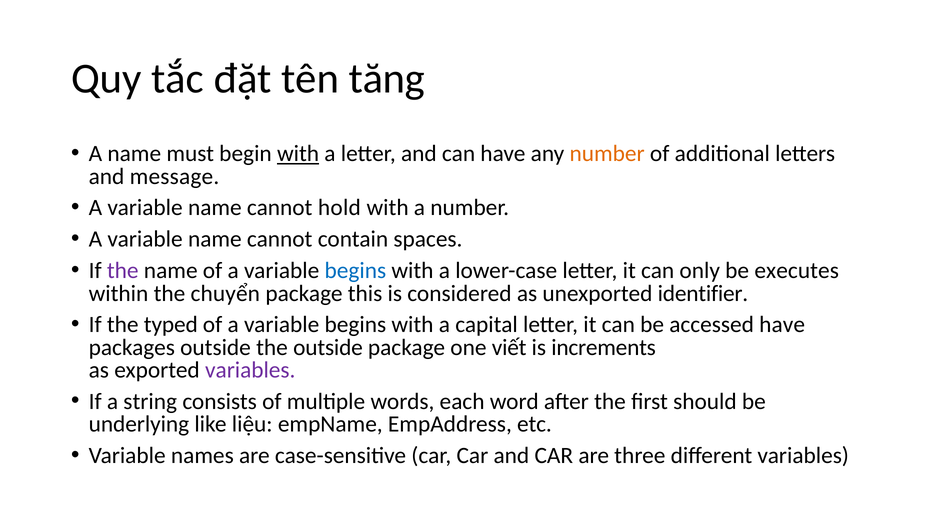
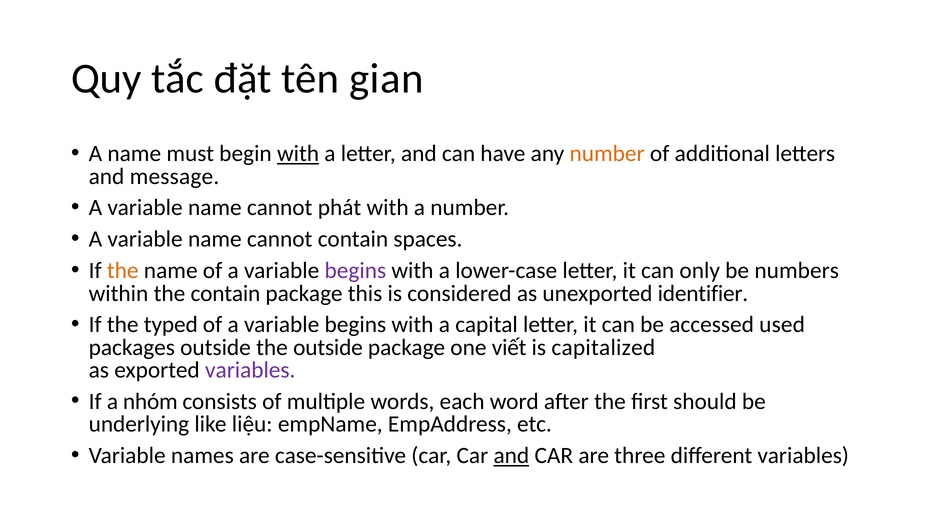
tăng: tăng -> gian (386, 78)
hold: hold -> phát (340, 208)
the colour: purple -> orange (123, 271)
begins colour: blue -> purple (355, 271)
executes: executes -> numbers (797, 271)
the chuyển: chuyển -> contain (225, 294)
accessed have: have -> used (782, 325)
increments: increments -> capitalized (603, 348)
string: string -> nhóm (150, 402)
and underline: none -> present (511, 456)
